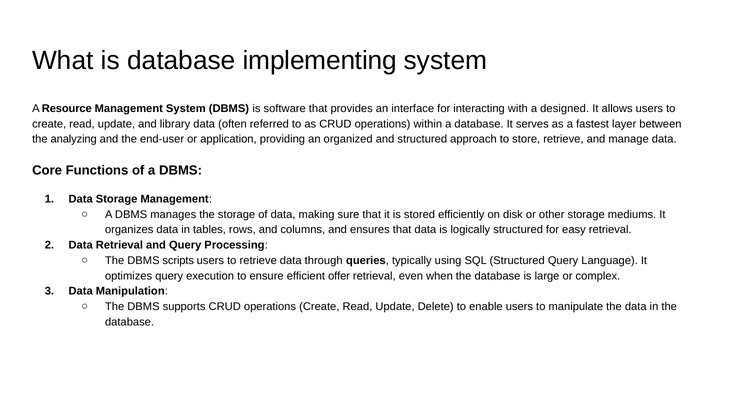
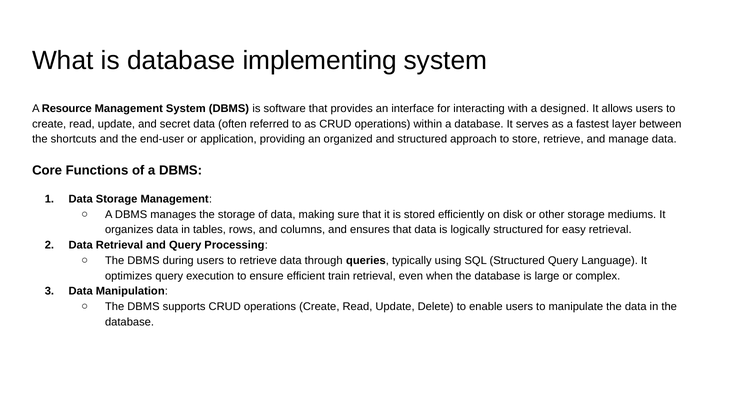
library: library -> secret (175, 124)
analyzing: analyzing -> shortcuts (74, 139)
scripts: scripts -> during (178, 261)
offer: offer -> train (339, 276)
